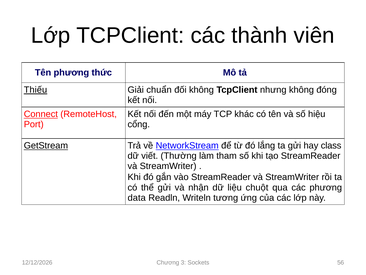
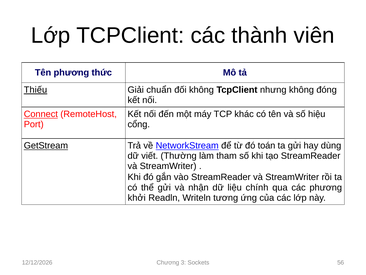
lắng: lắng -> toán (267, 145)
class: class -> dùng (331, 145)
chuột: chuột -> chính (257, 187)
data: data -> khởi (137, 197)
